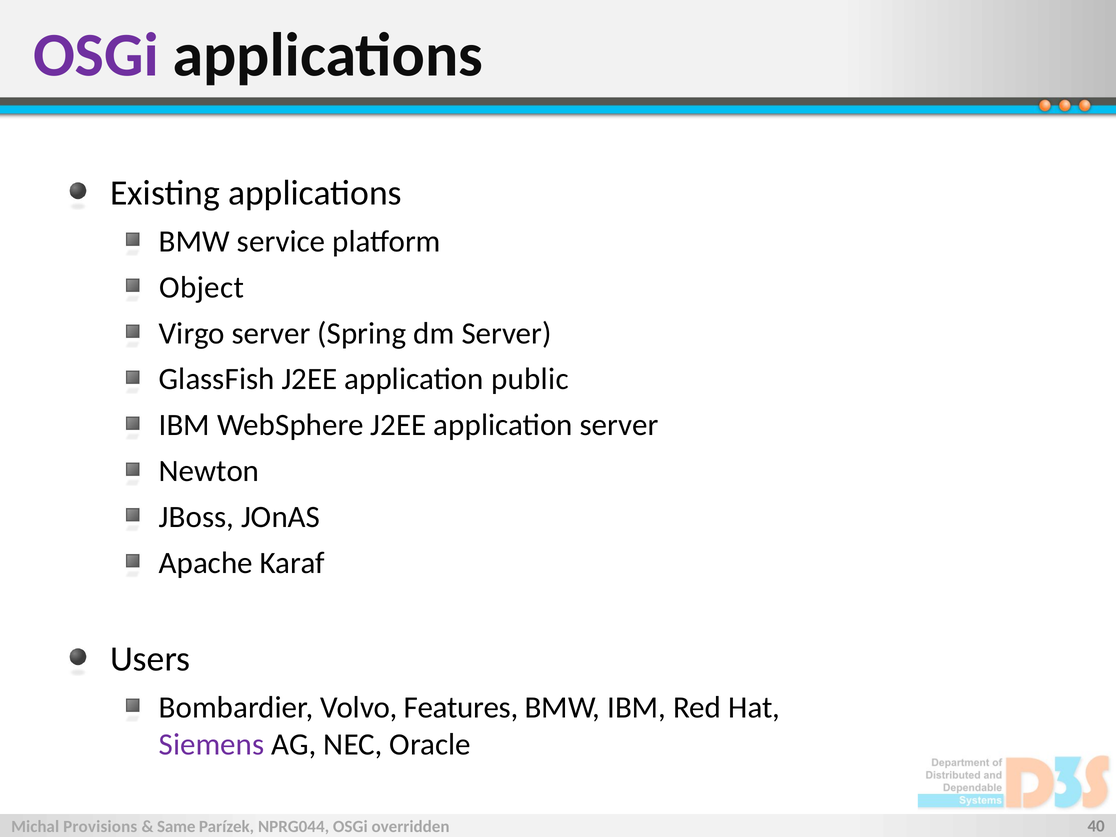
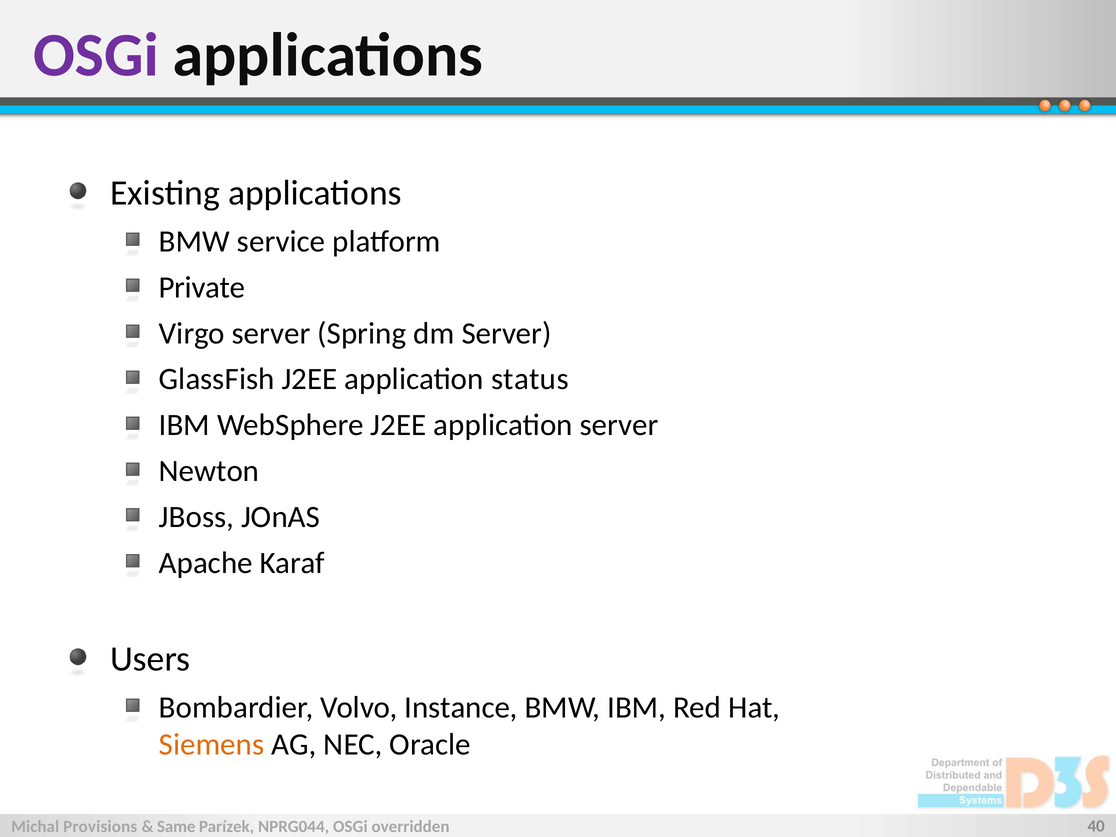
Object: Object -> Private (202, 287)
public: public -> status (530, 379)
Features: Features -> Instance (461, 707)
Siemens colour: purple -> orange (212, 745)
